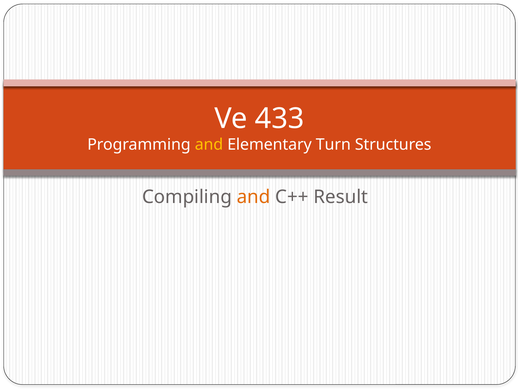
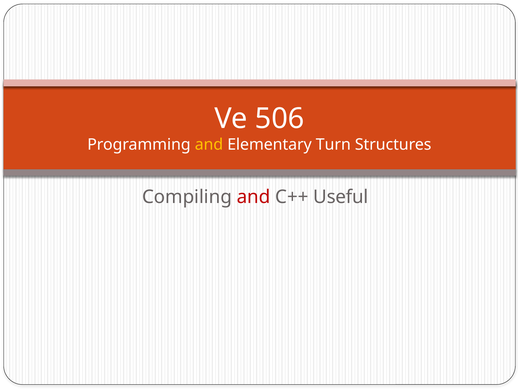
433: 433 -> 506 (280, 118)
and colour: orange -> red (254, 197)
Result: Result -> Useful (341, 197)
